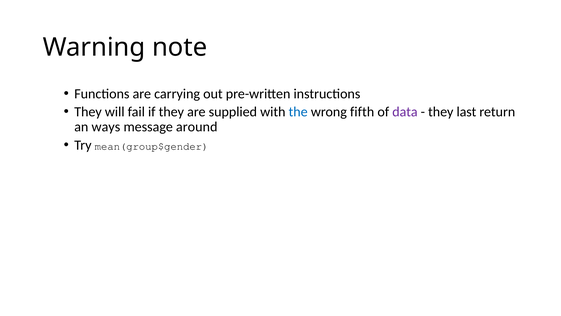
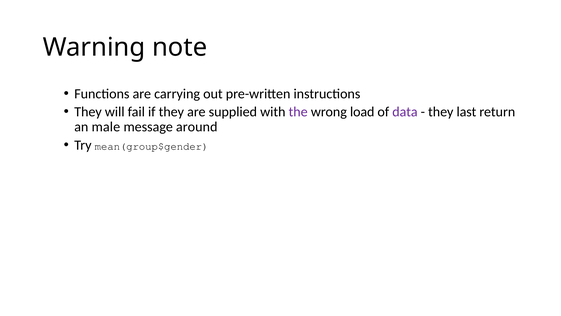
the colour: blue -> purple (298, 112)
fifth: fifth -> load (362, 112)
ways: ways -> male (106, 127)
